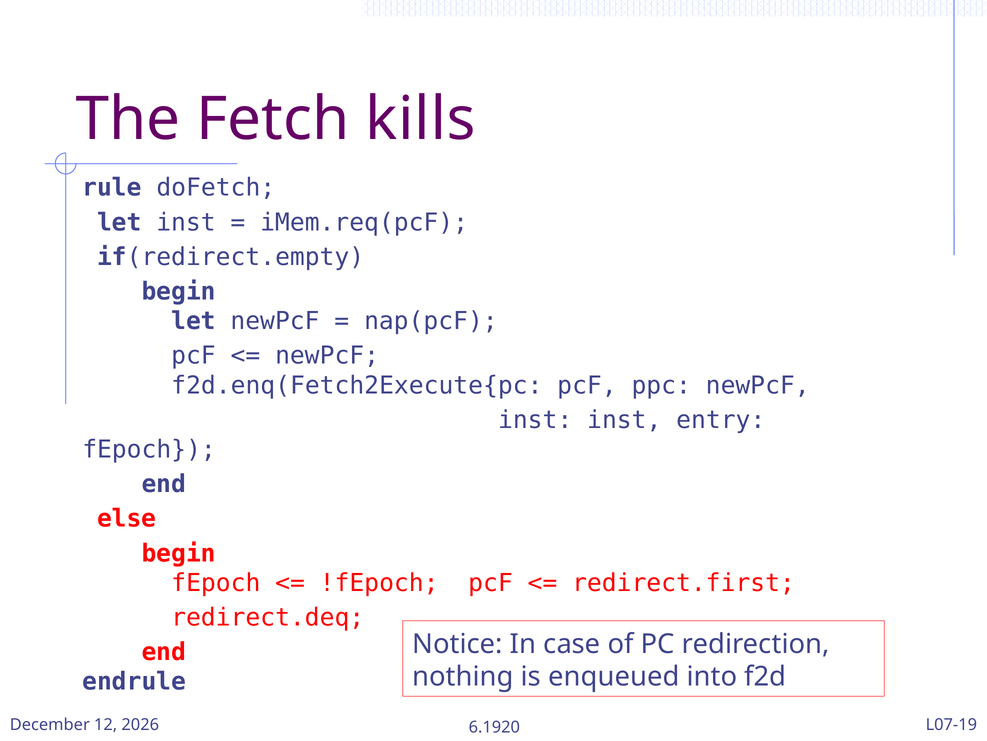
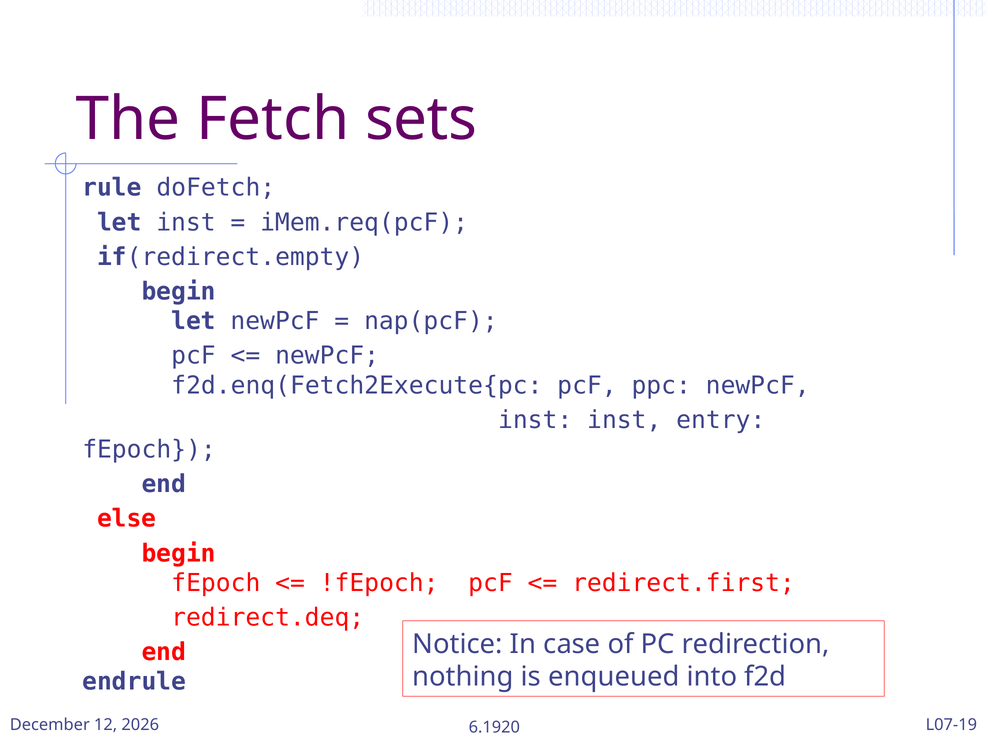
kills: kills -> sets (421, 119)
